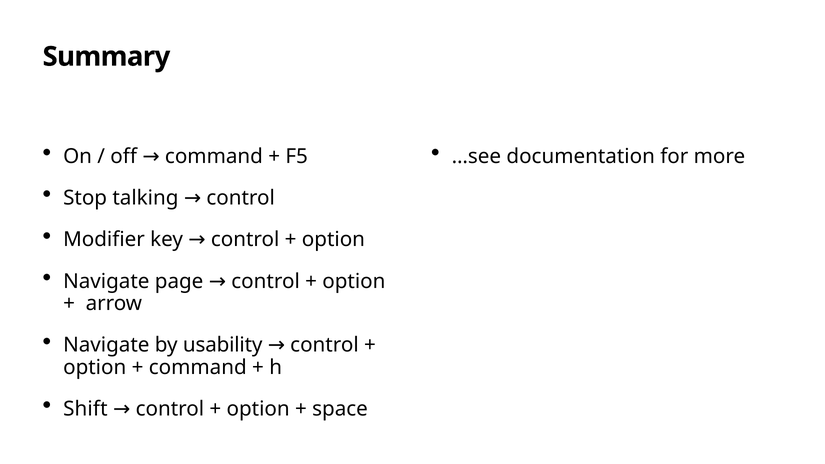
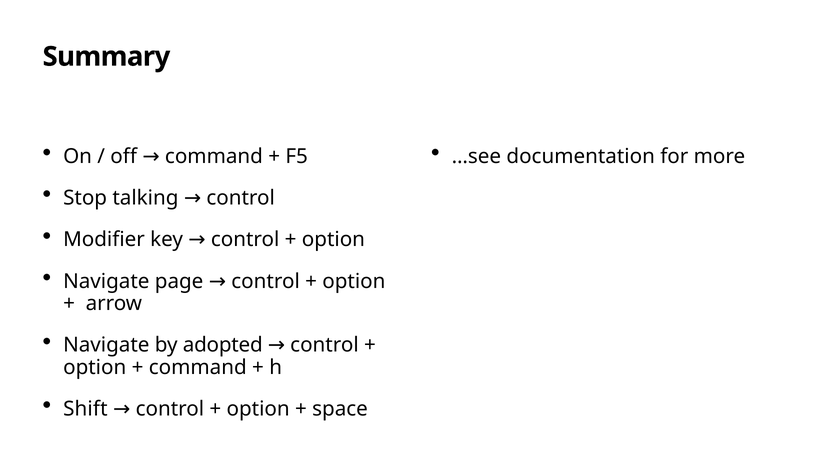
usability: usability -> adopted (223, 345)
